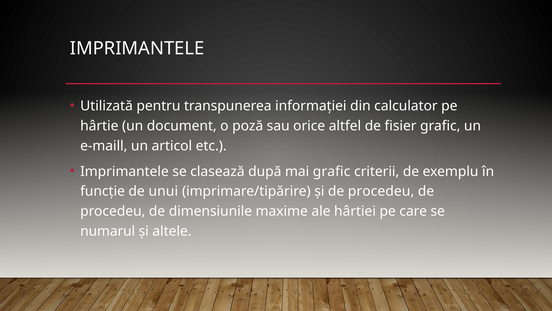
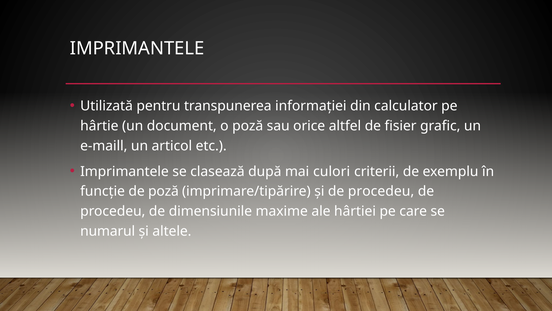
mai grafic: grafic -> culori (332, 171)
de unui: unui -> poză (163, 191)
